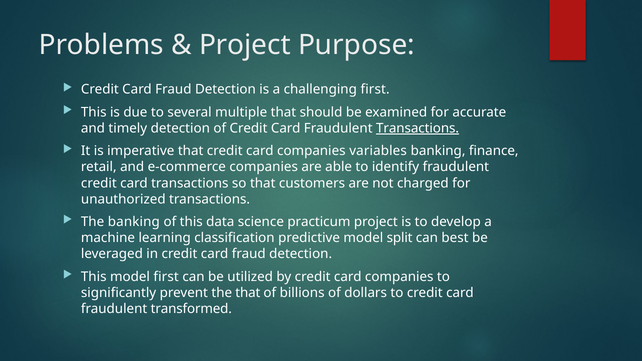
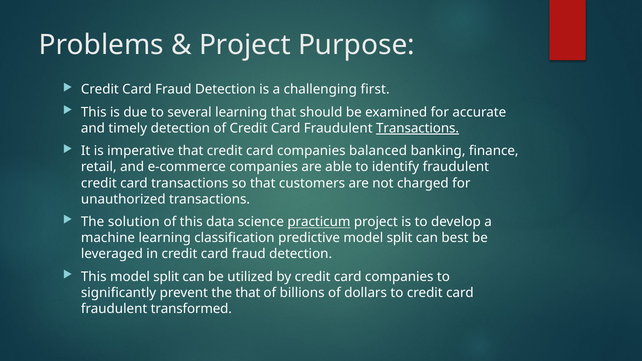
several multiple: multiple -> learning (241, 112)
variables: variables -> balanced (378, 151)
The banking: banking -> solution (134, 222)
practicum underline: none -> present (319, 222)
This model first: first -> split (166, 277)
